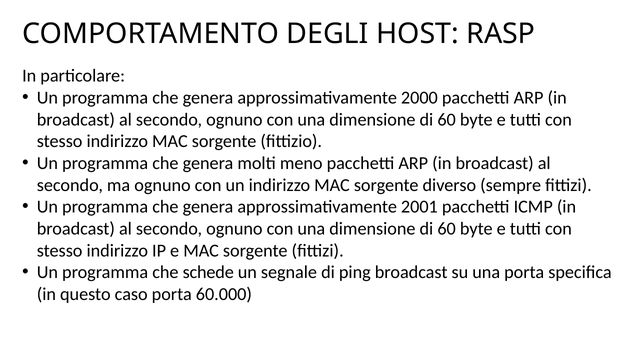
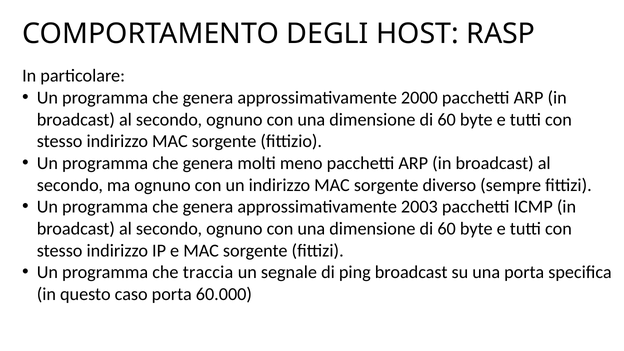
2001: 2001 -> 2003 (419, 207)
schede: schede -> traccia (208, 272)
